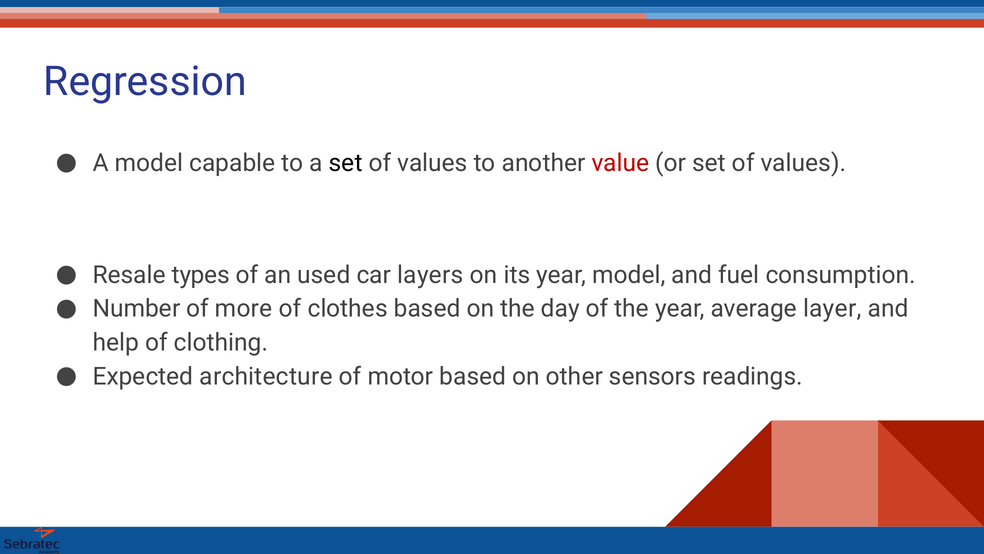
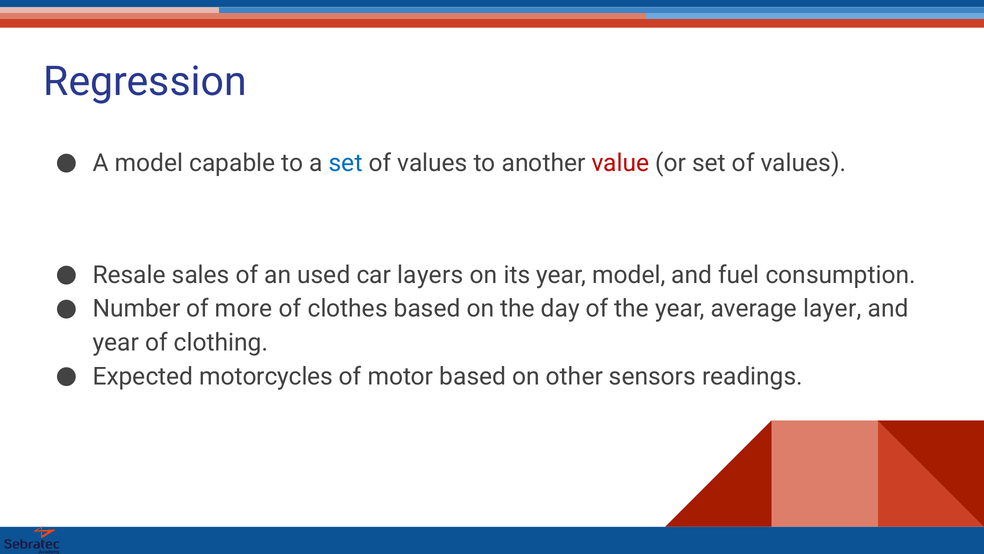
set colour: black -> blue (346, 163)
types: types -> sales (201, 275)
help: help -> year (116, 343)
architecture: architecture -> motorcycles (266, 376)
